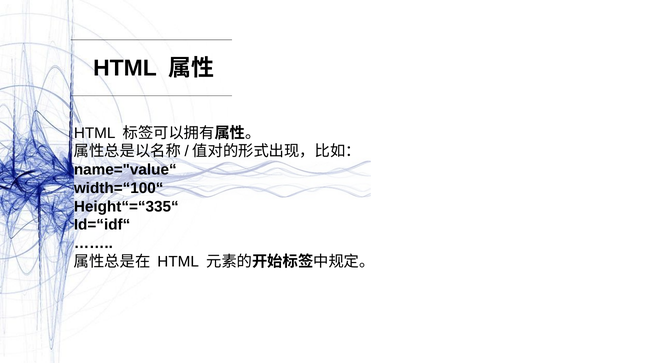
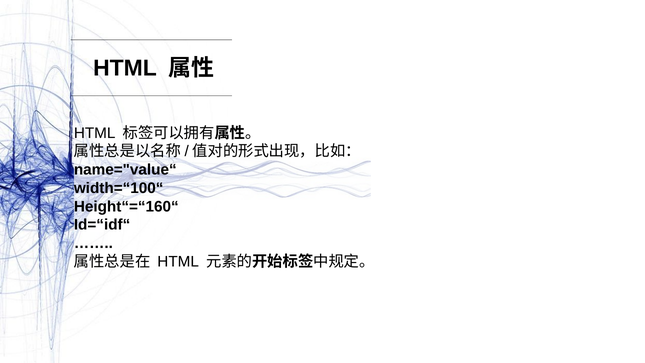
Height“=“335“: Height“=“335“ -> Height“=“160“ (126, 206)
